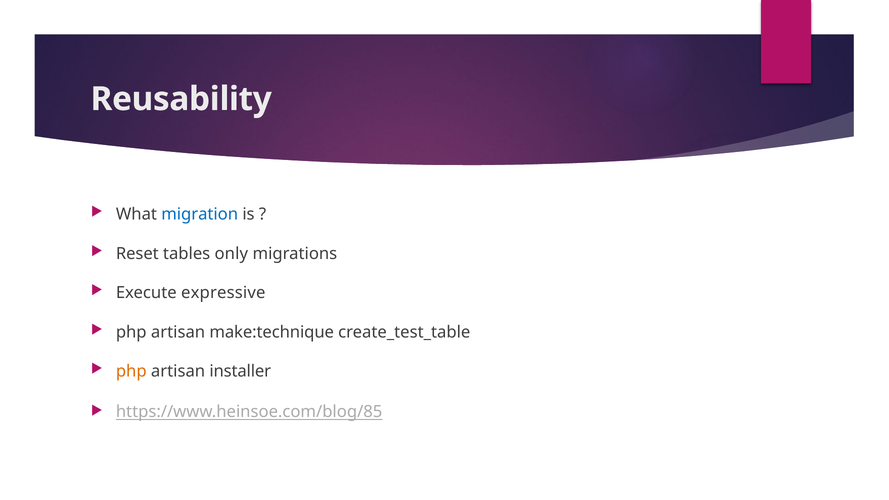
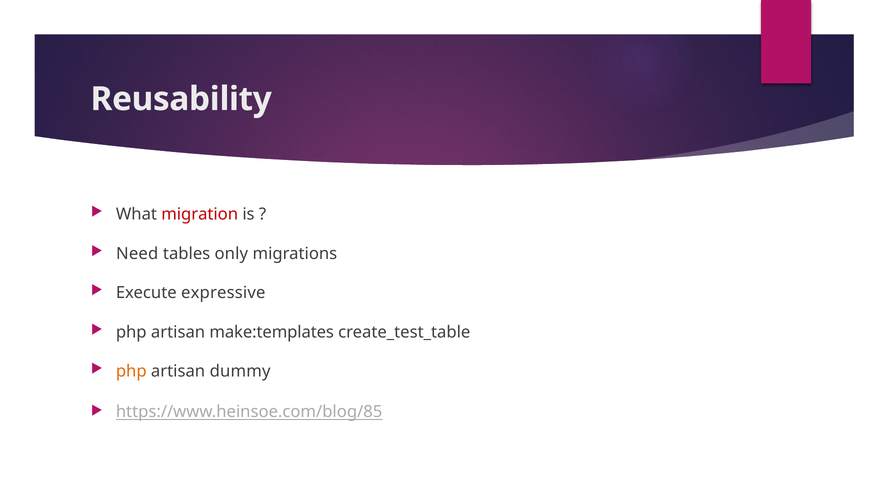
migration colour: blue -> red (200, 214)
Reset: Reset -> Need (137, 254)
make:technique: make:technique -> make:templates (272, 332)
installer: installer -> dummy (240, 371)
